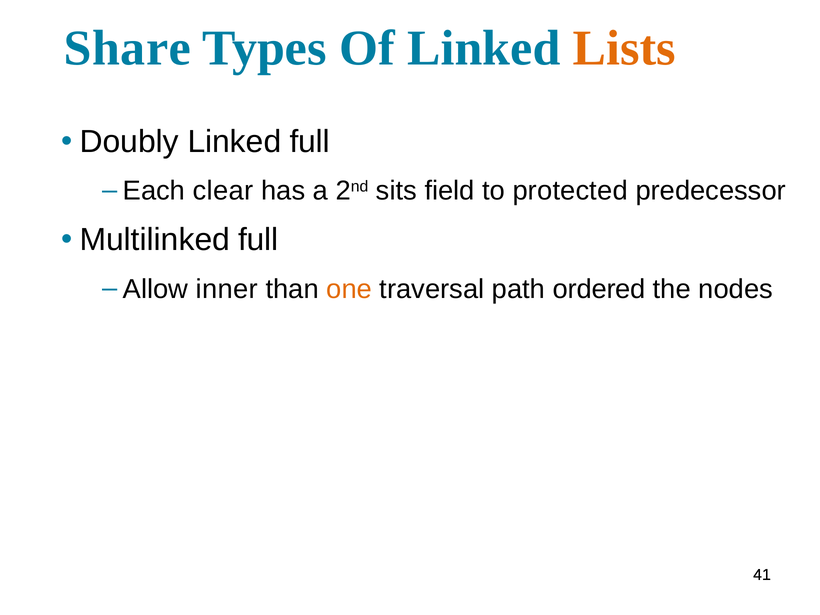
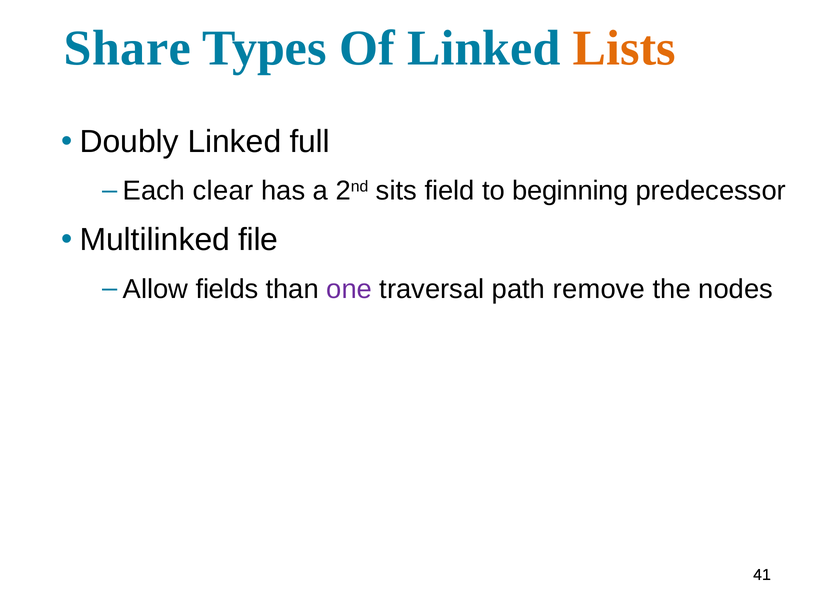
protected: protected -> beginning (570, 191)
Multilinked full: full -> file (258, 240)
inner: inner -> fields (227, 289)
one colour: orange -> purple (349, 289)
ordered: ordered -> remove (599, 289)
